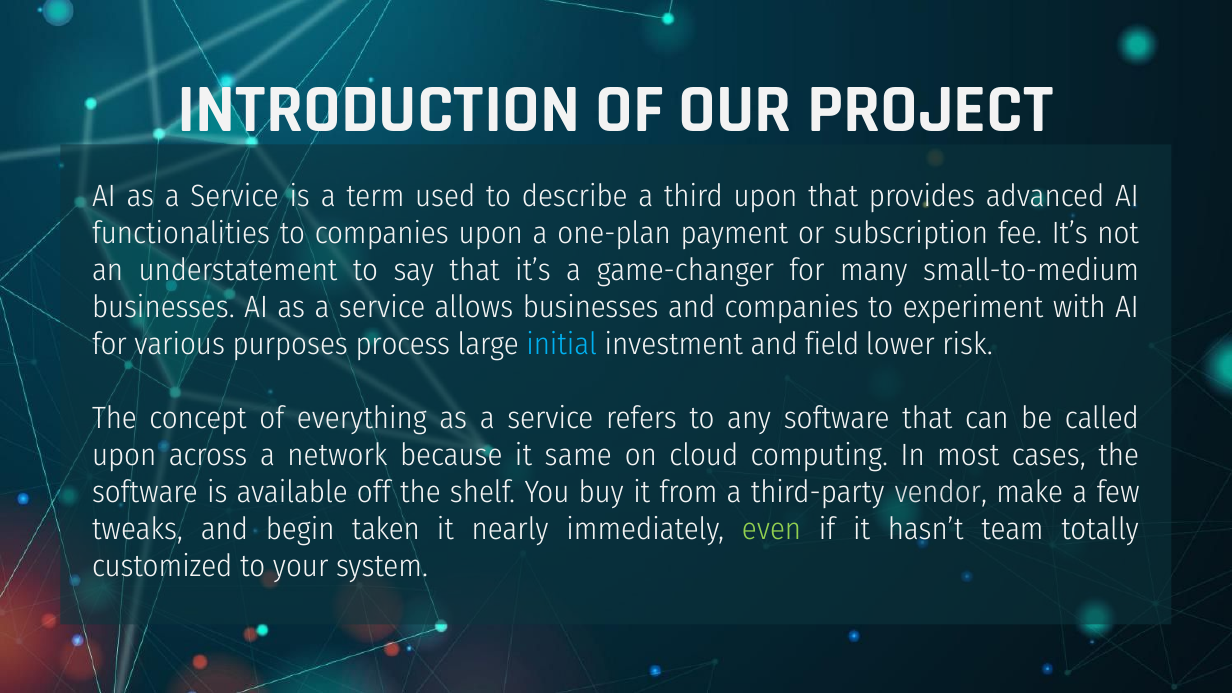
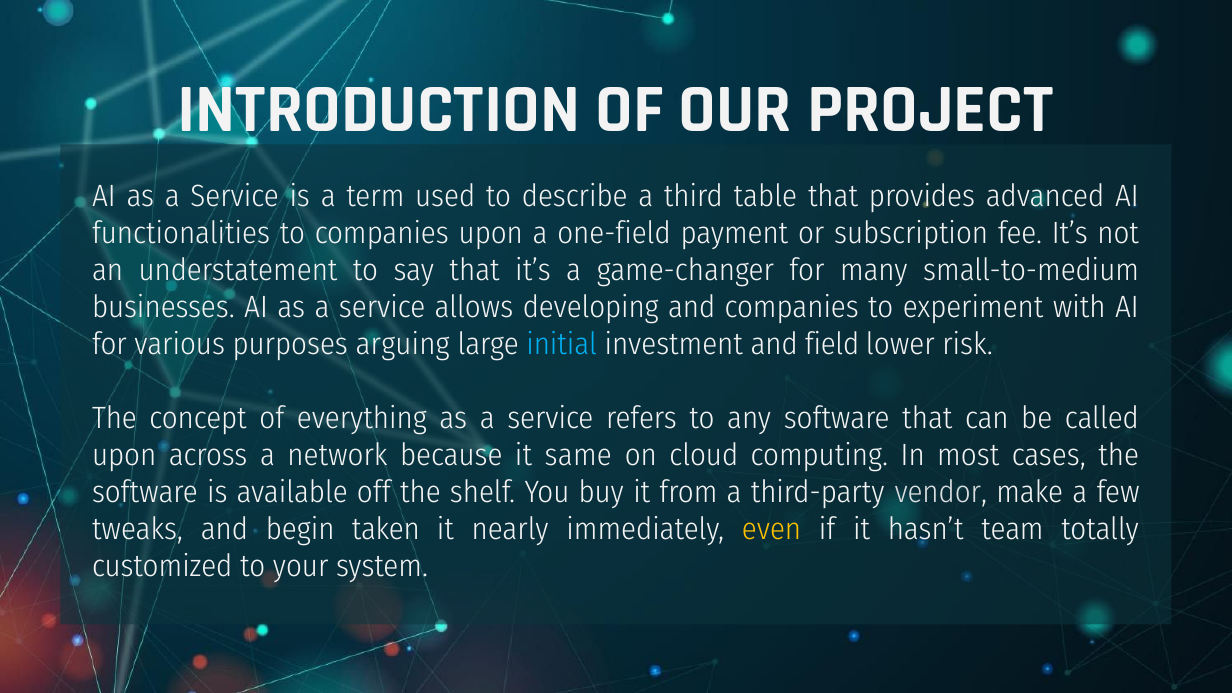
third upon: upon -> table (765, 197)
one-plan: one-plan -> one-field (614, 234)
allows businesses: businesses -> developing (591, 307)
process: process -> arguing (403, 344)
even colour: light green -> yellow (772, 529)
